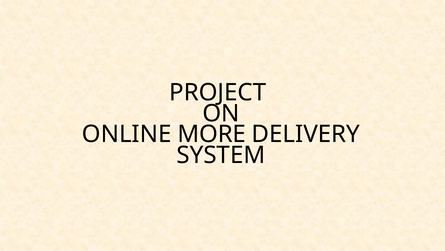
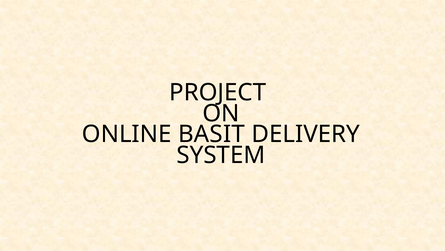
MORE: MORE -> BASIT (211, 134)
